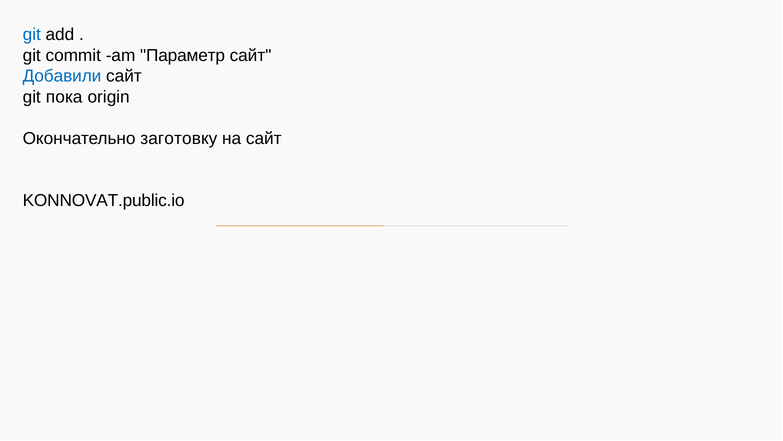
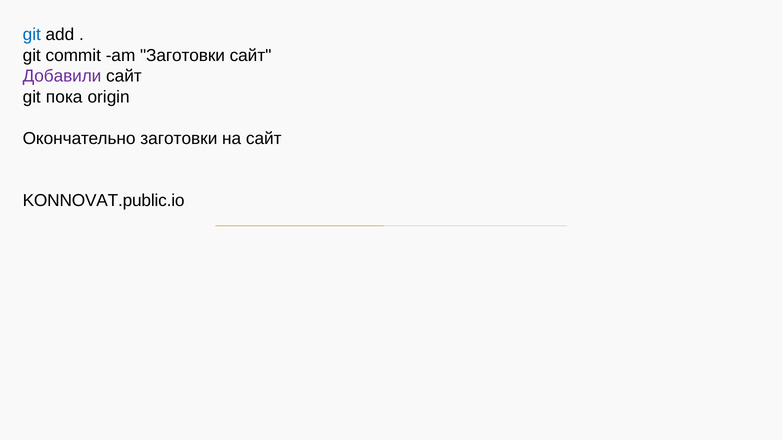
am Параметр: Параметр -> Заготовки (183, 55)
Добавили colour: blue -> purple (62, 76)
Окончательно заготовку: заготовку -> заготовки (179, 138)
